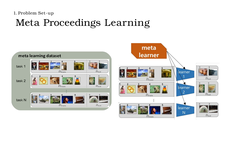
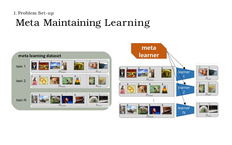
Proceedings: Proceedings -> Maintaining (72, 23)
